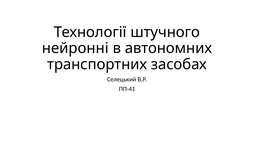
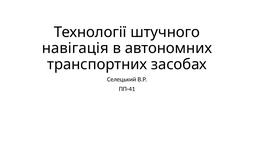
нейронні: нейронні -> навігація (75, 48)
